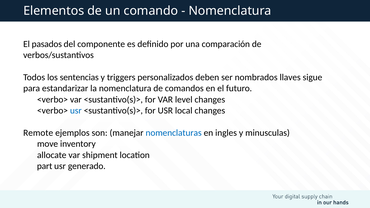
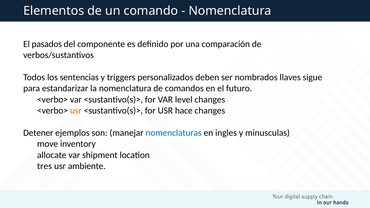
usr colour: blue -> orange (76, 111)
local: local -> hace (184, 111)
Remote: Remote -> Detener (38, 133)
part: part -> tres (45, 166)
generado: generado -> ambiente (87, 166)
